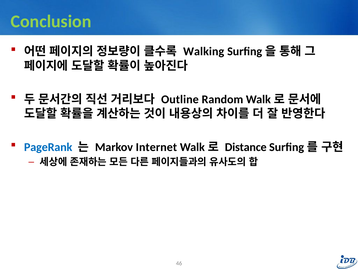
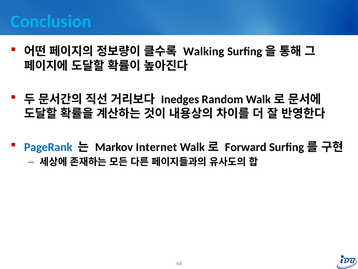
Conclusion colour: light green -> light blue (51, 21)
Outline: Outline -> Inedges (180, 99)
Distance: Distance -> Forward (246, 147)
